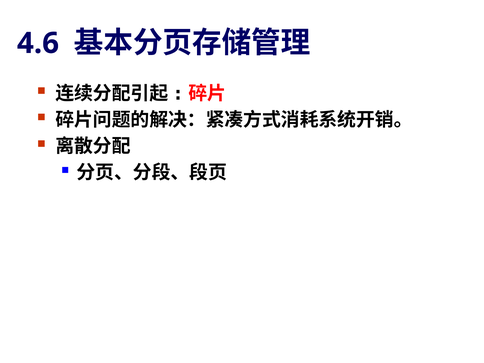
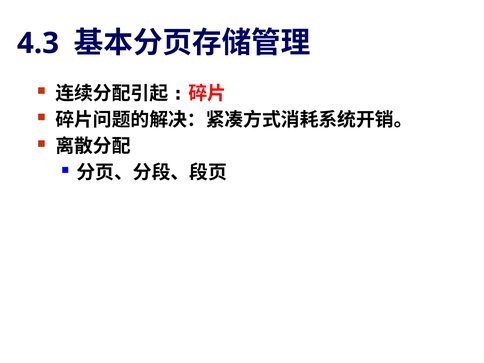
4.6: 4.6 -> 4.3 (38, 43)
